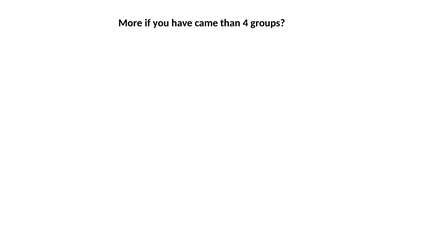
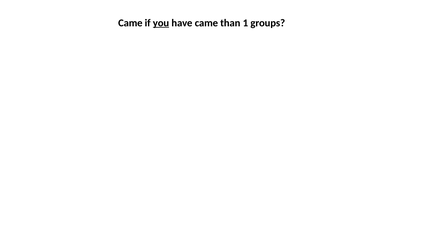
More: More -> Came (130, 23)
you underline: none -> present (161, 23)
4: 4 -> 1 (245, 23)
